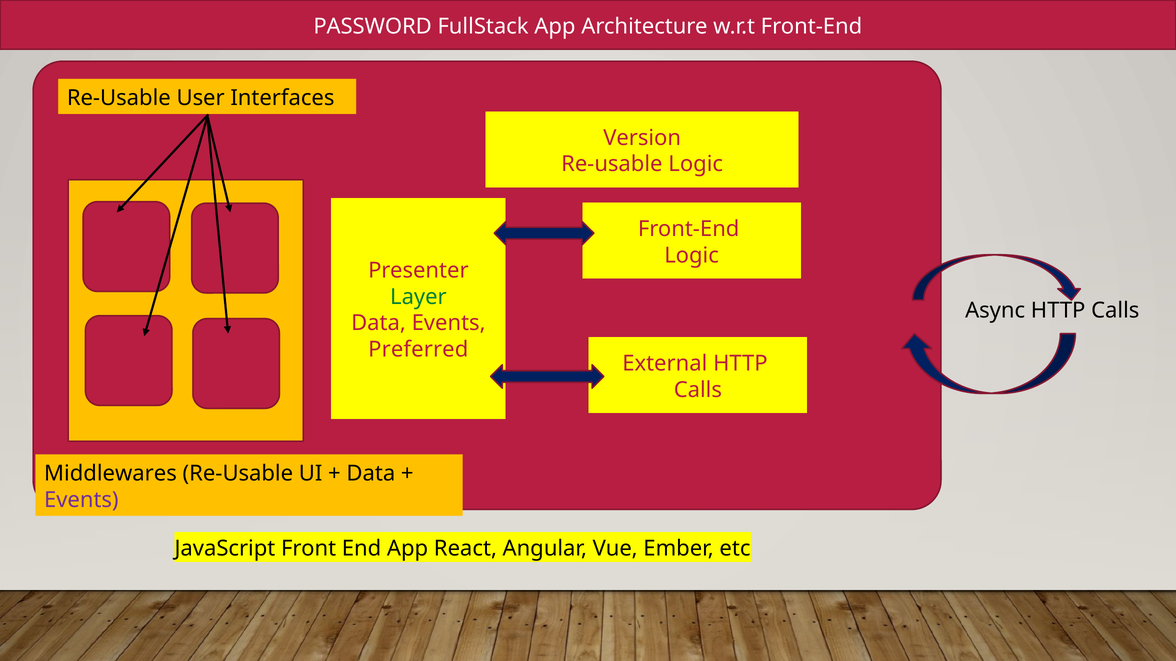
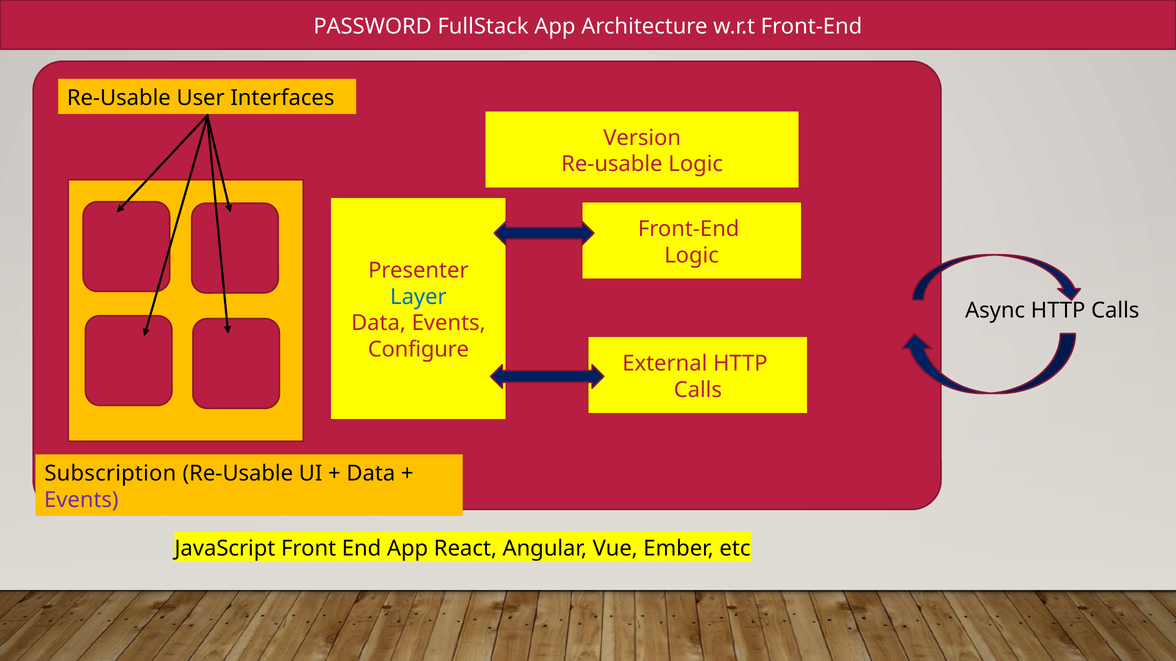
Layer colour: green -> blue (418, 297)
Preferred: Preferred -> Configure (418, 350)
Middlewares: Middlewares -> Subscription (110, 474)
